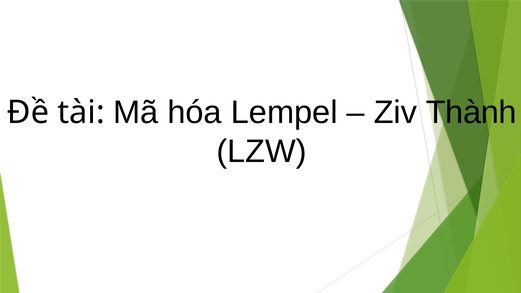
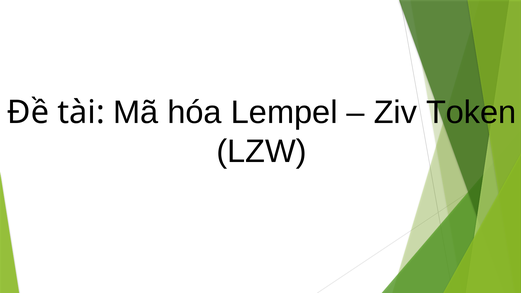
Thành: Thành -> Token (471, 113)
